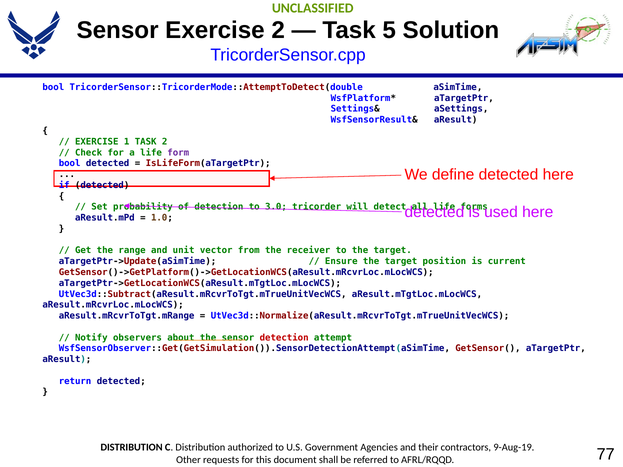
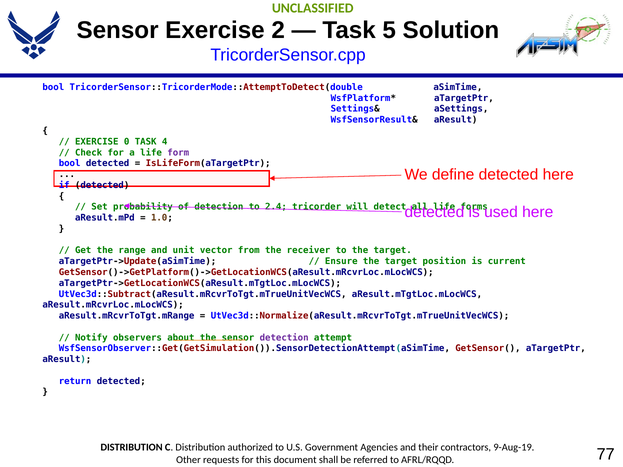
1: 1 -> 0 (127, 142)
TASK 2: 2 -> 4 (165, 142)
3.0: 3.0 -> 2.4 (276, 207)
detection colour: red -> purple (284, 338)
